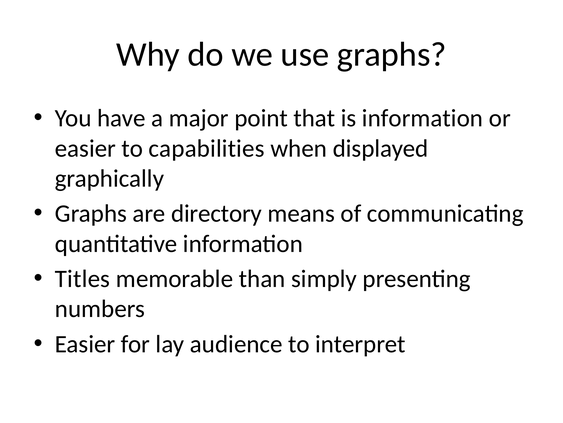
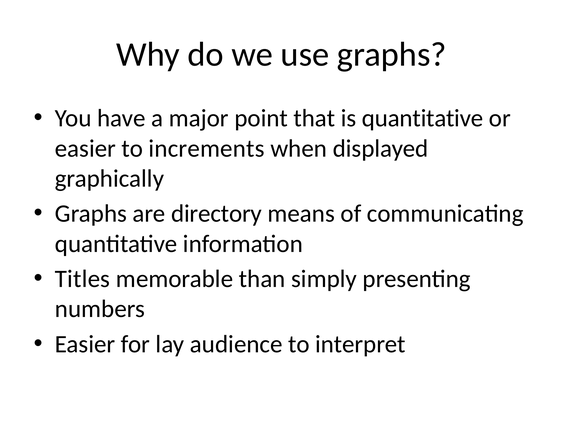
is information: information -> quantitative (423, 118)
capabilities: capabilities -> increments (207, 148)
